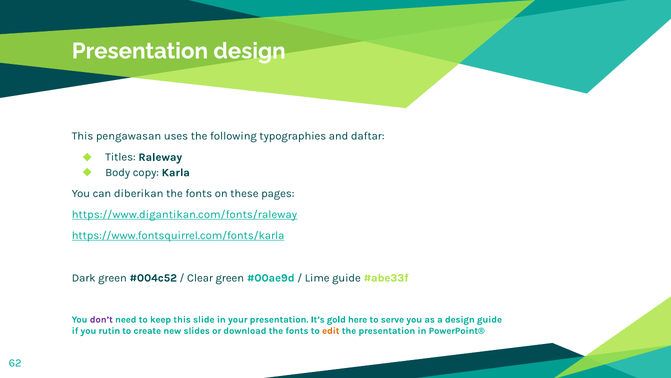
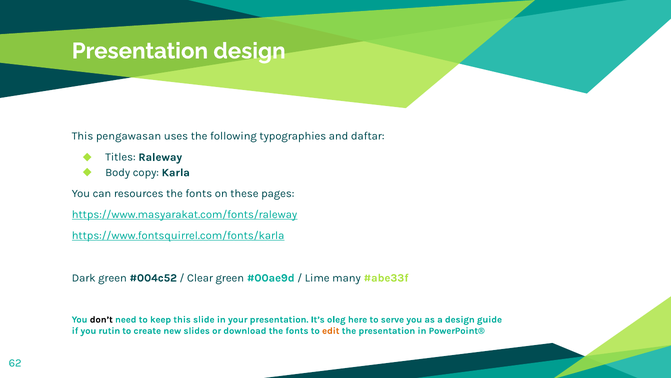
diberikan: diberikan -> resources (139, 193)
https://www.digantikan.com/fonts/raleway: https://www.digantikan.com/fonts/raleway -> https://www.masyarakat.com/fonts/raleway (184, 214)
Lime guide: guide -> many (346, 277)
don’t colour: purple -> black (101, 319)
gold: gold -> oleg (336, 319)
